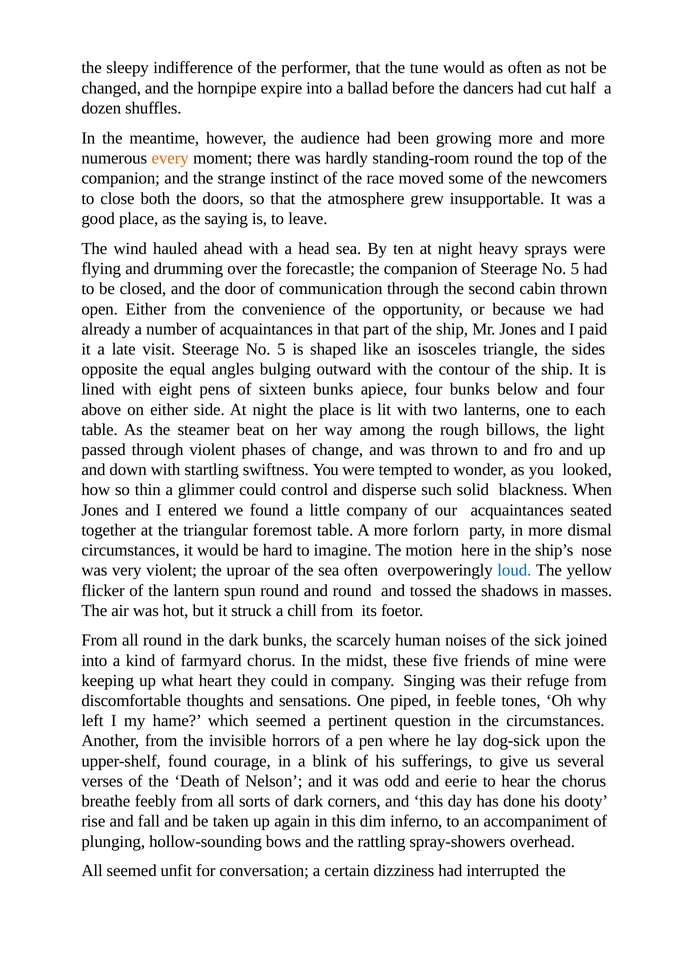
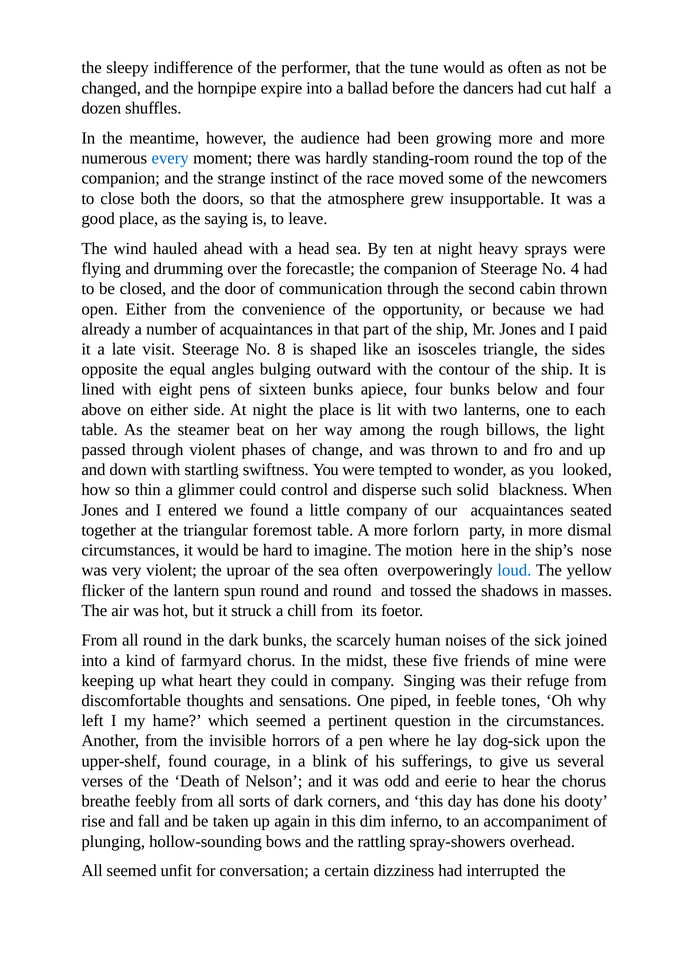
every colour: orange -> blue (170, 158)
of Steerage No 5: 5 -> 4 (575, 269)
visit Steerage No 5: 5 -> 8 (281, 349)
